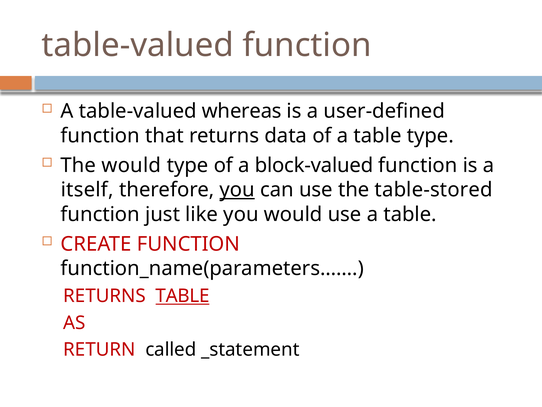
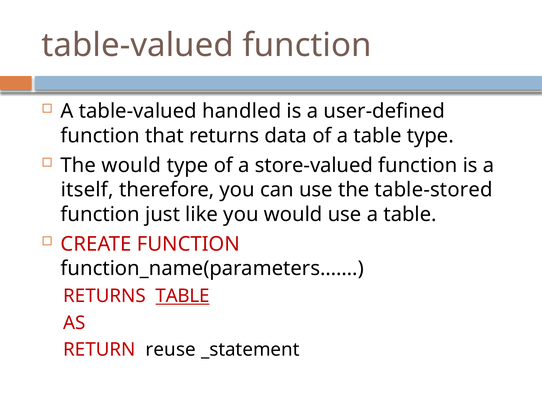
whereas: whereas -> handled (242, 111)
block-valued: block-valued -> store-valued (314, 165)
you underline: present -> none (237, 190)
called: called -> reuse (171, 349)
